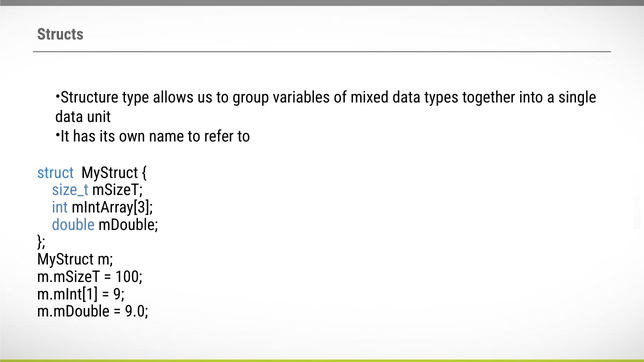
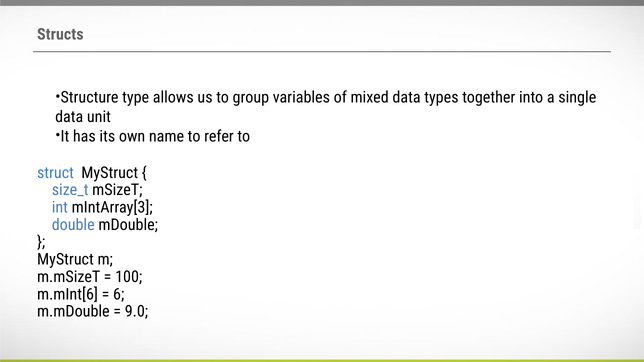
m.mInt[1: m.mInt[1 -> m.mInt[6 (68, 294)
9: 9 -> 6 (119, 294)
